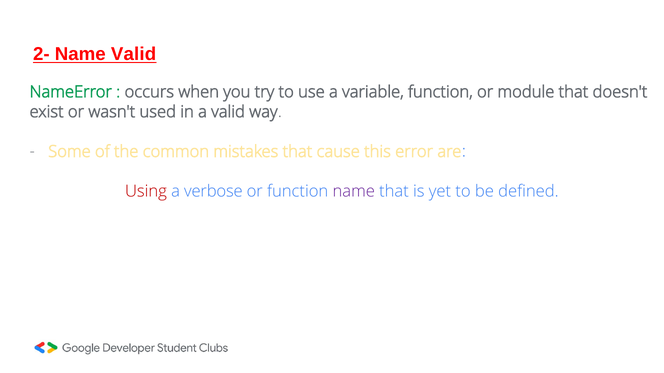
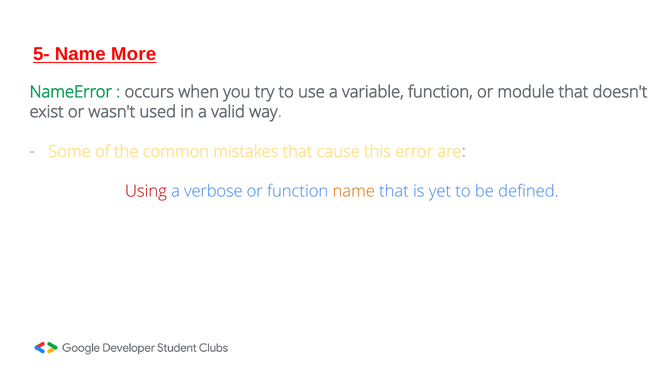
2-: 2- -> 5- (41, 54)
Name Valid: Valid -> More (134, 54)
name colour: purple -> orange (354, 192)
